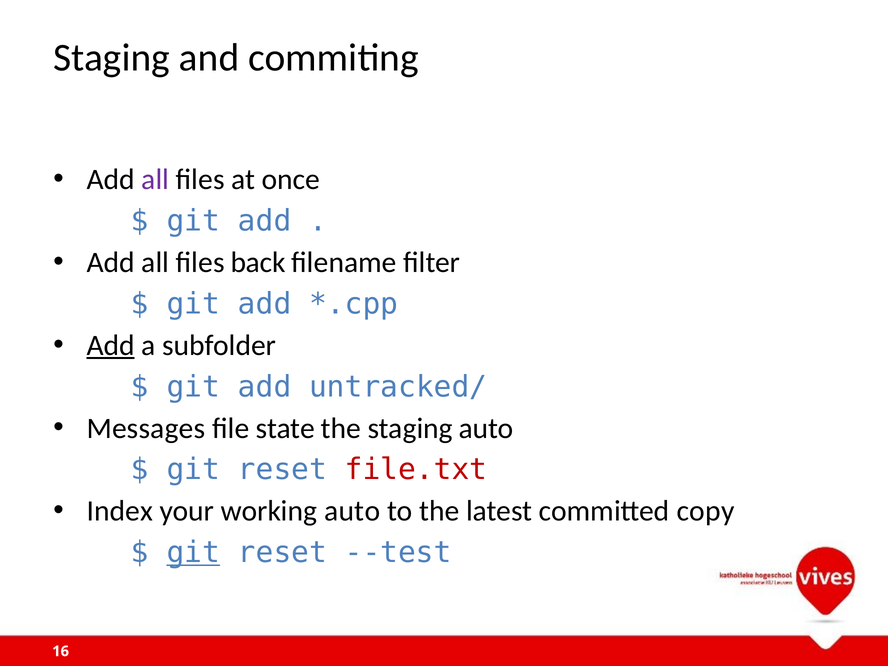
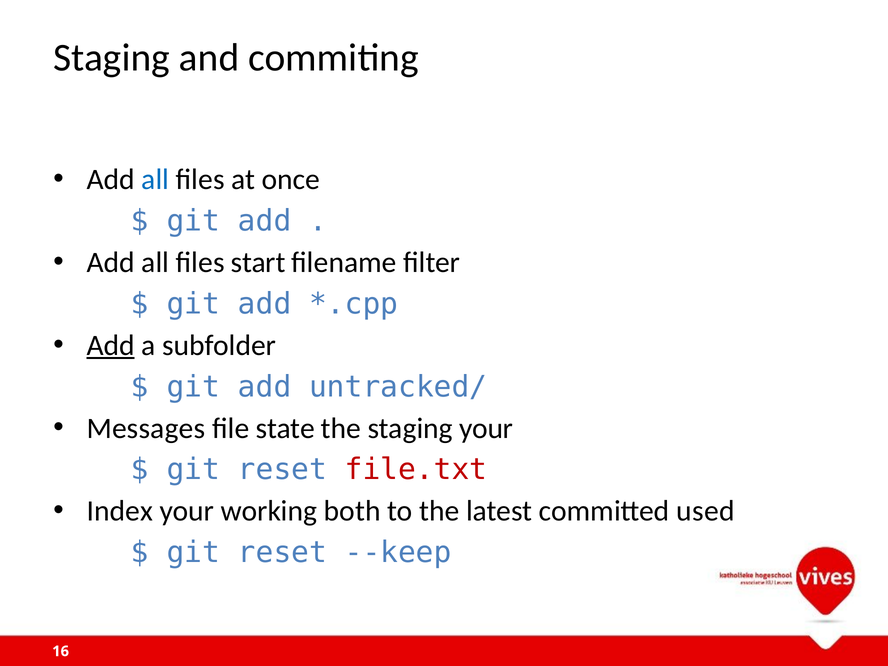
all colour: purple -> blue (155, 180)
back: back -> start (258, 263)
staging auto: auto -> your (486, 428)
working auto: auto -> both (352, 511)
copy: copy -> used (706, 511)
git underline: present -> none (193, 553)
--test: --test -> --keep (398, 553)
